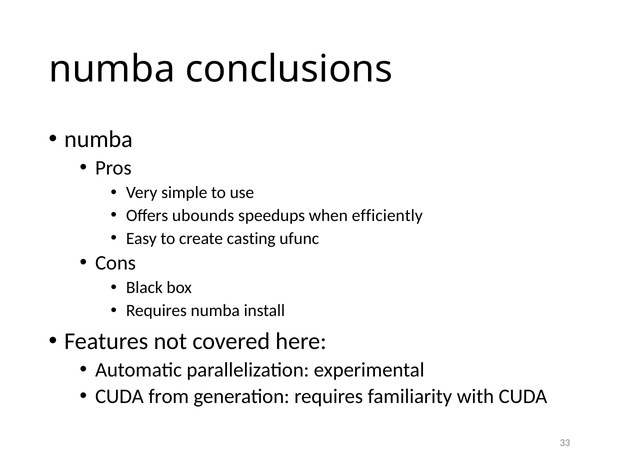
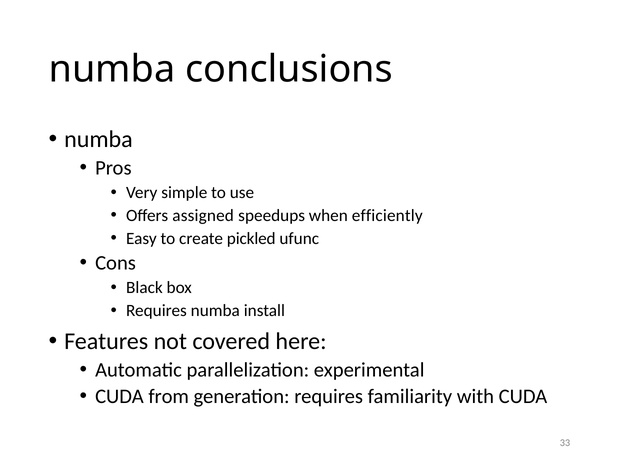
ubounds: ubounds -> assigned (203, 216)
casting: casting -> pickled (251, 238)
